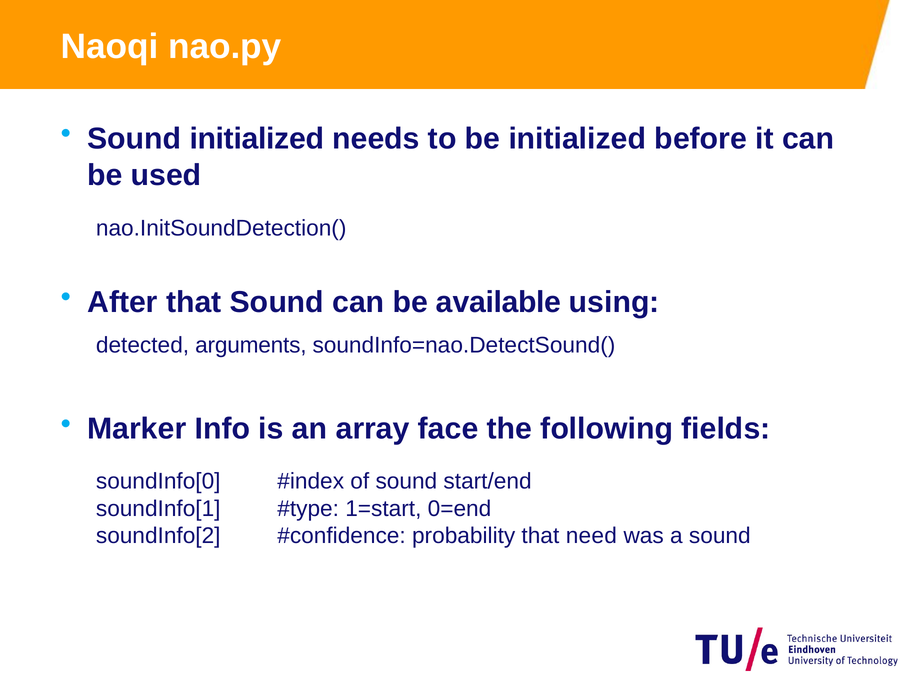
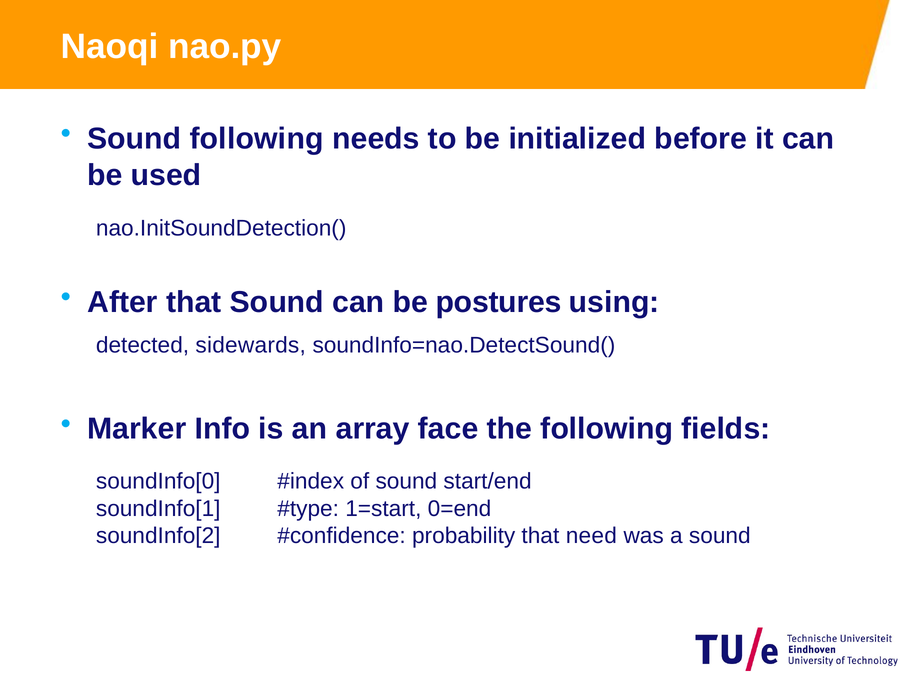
Sound initialized: initialized -> following (257, 139)
available: available -> postures (499, 302)
arguments: arguments -> sidewards (251, 345)
